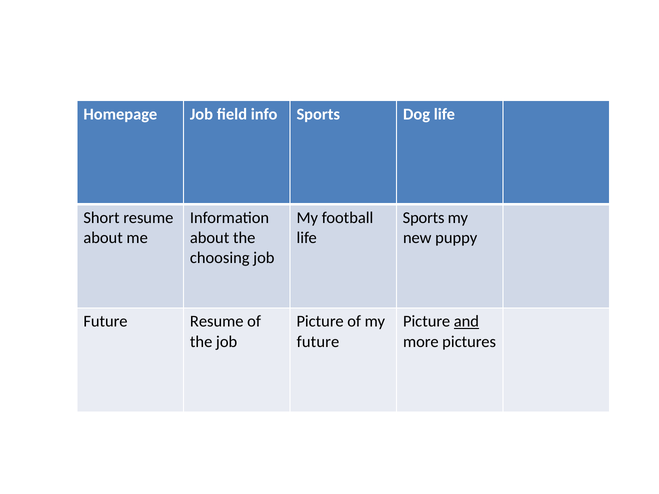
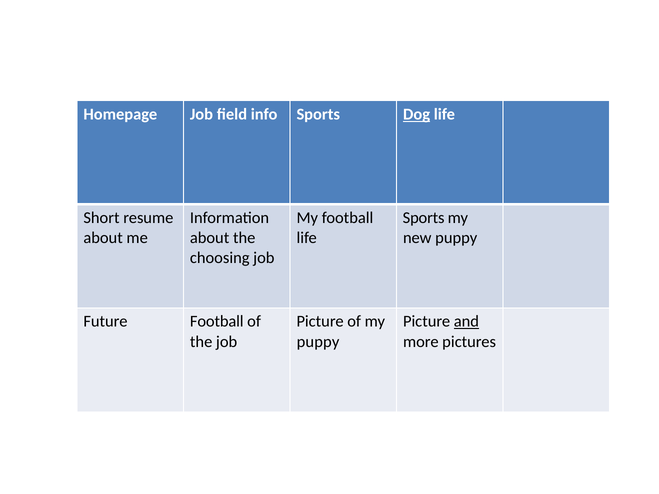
Dog underline: none -> present (417, 114)
Future Resume: Resume -> Football (217, 322)
future: future -> puppy (318, 342)
